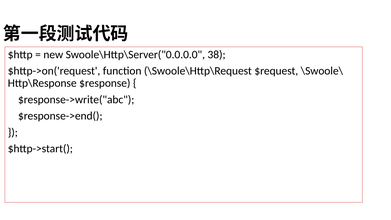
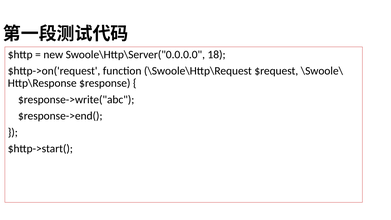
38: 38 -> 18 (217, 54)
